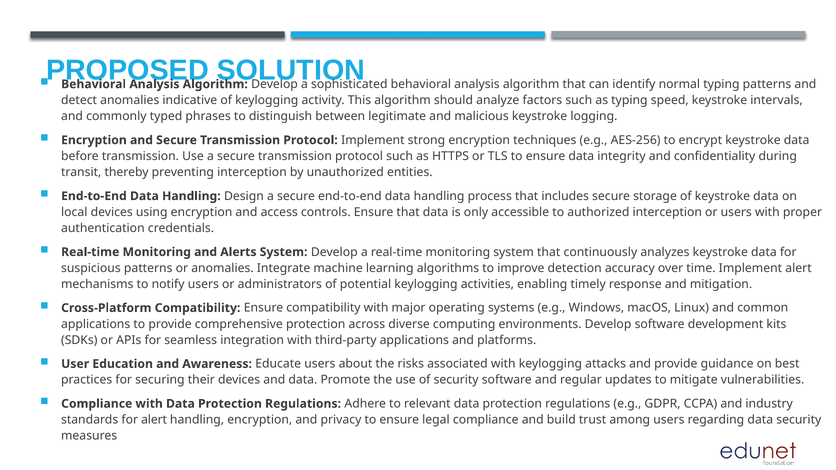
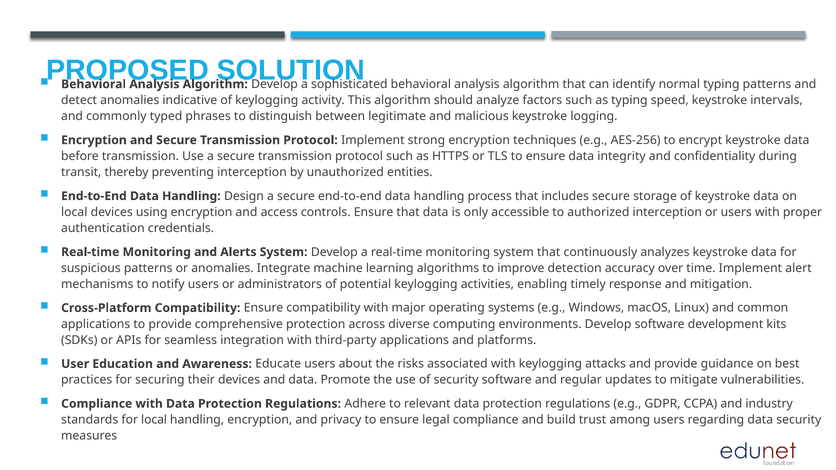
for alert: alert -> local (154, 420)
